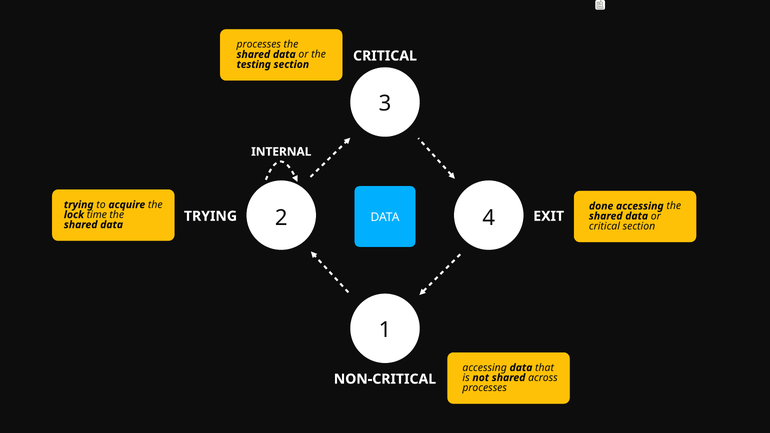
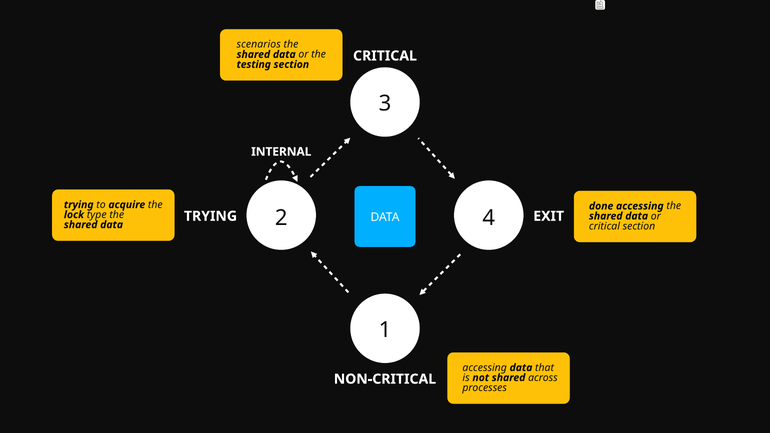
processes: processes -> scenarios (259, 44)
time: time -> type (97, 215)
